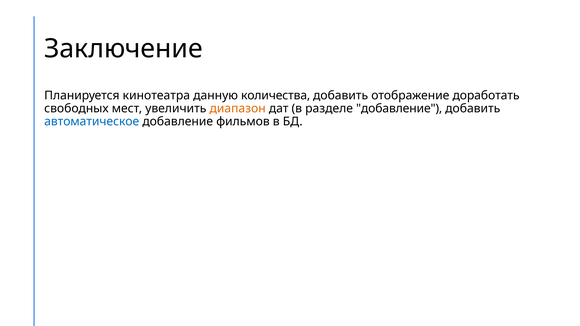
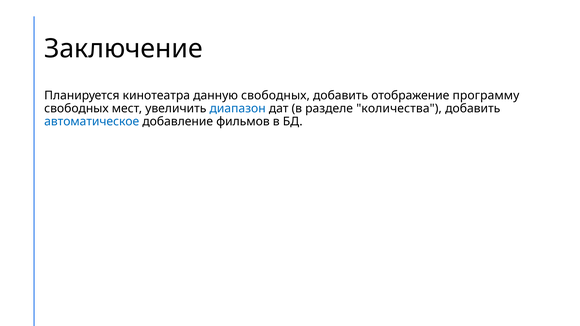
данную количества: количества -> свободных (275, 95)
доработать: доработать -> программу (486, 95)
диапазон colour: orange -> blue (238, 109)
разделе добавление: добавление -> количества (399, 109)
